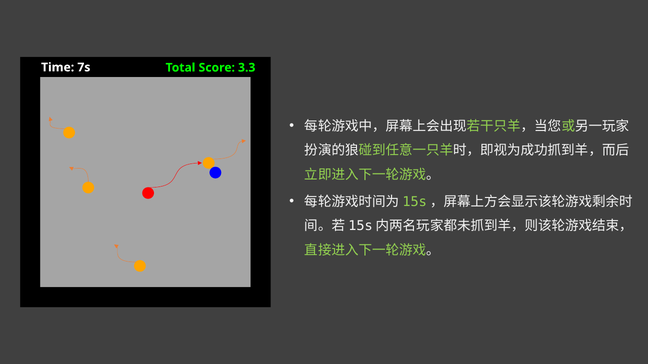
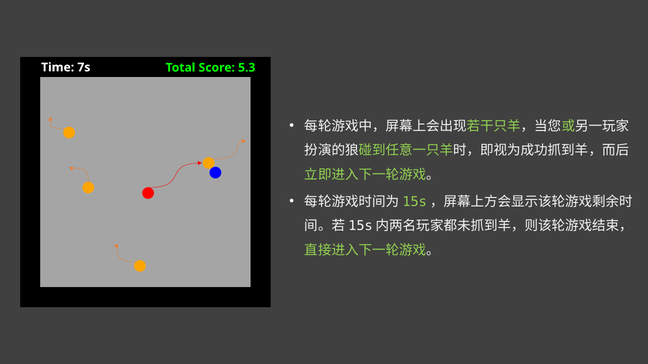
3.3: 3.3 -> 5.3 (247, 68)
